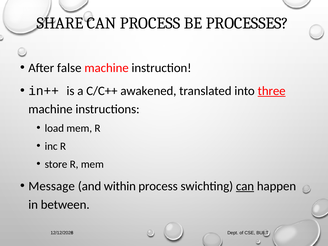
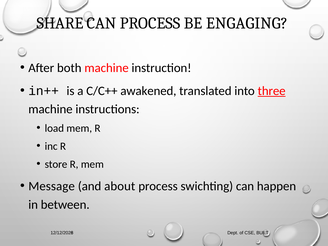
PROCESSES: PROCESSES -> ENGAGING (247, 23)
false: false -> both (69, 68)
within: within -> about (120, 186)
can underline: present -> none (245, 186)
